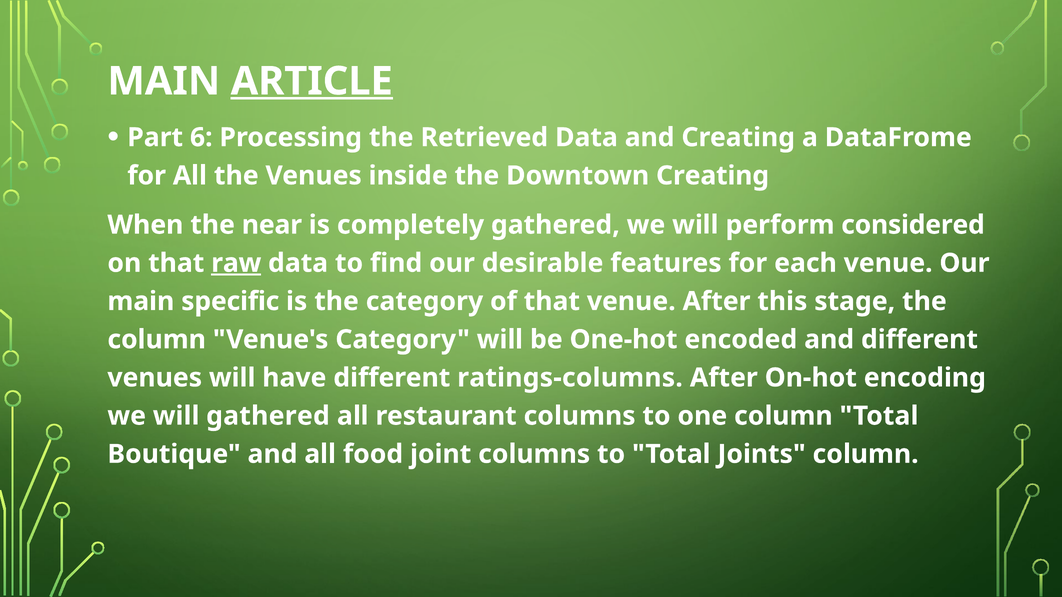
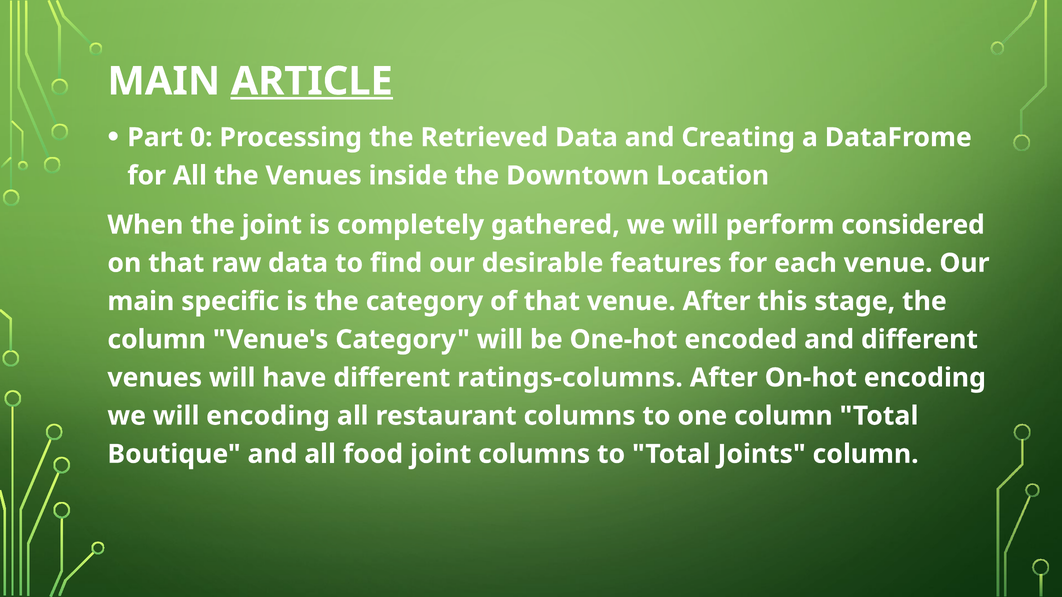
6: 6 -> 0 (201, 138)
Downtown Creating: Creating -> Location (713, 176)
the near: near -> joint (272, 225)
raw underline: present -> none (236, 263)
will gathered: gathered -> encoding (268, 416)
